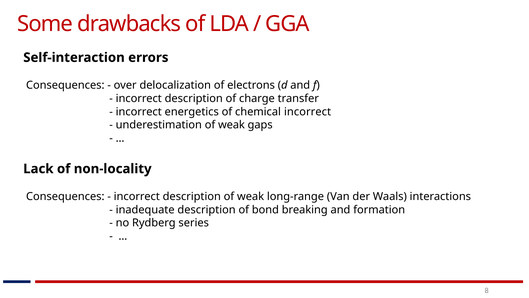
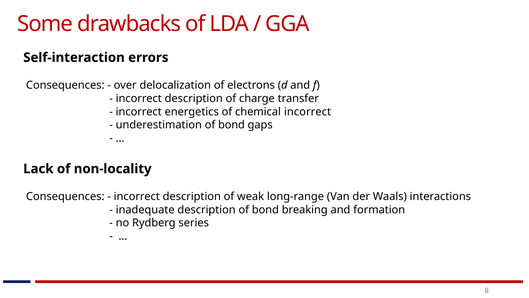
underestimation of weak: weak -> bond (231, 125)
